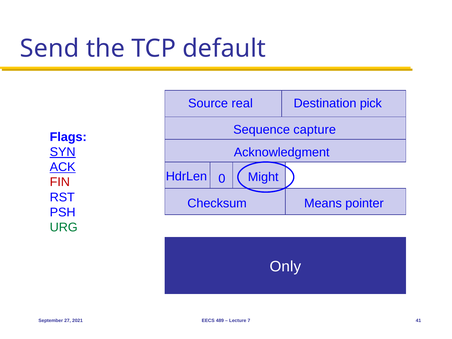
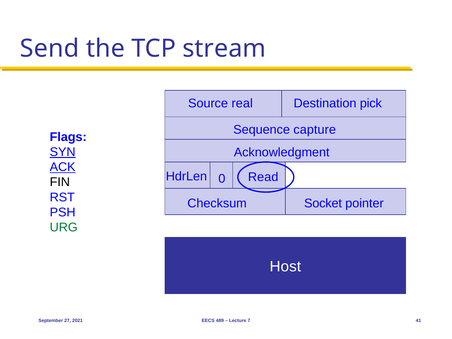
default: default -> stream (224, 48)
Might: Might -> Read (263, 177)
FIN colour: red -> black (60, 182)
Means: Means -> Socket (323, 203)
Only: Only -> Host (285, 267)
